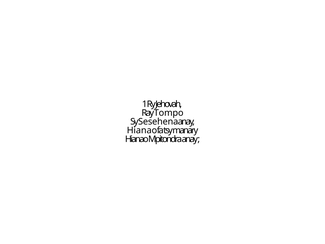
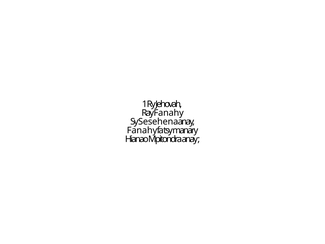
Ray Tompo: Tompo -> Fanahy (169, 113)
Hianao: Hianao -> Fanahy (142, 130)
